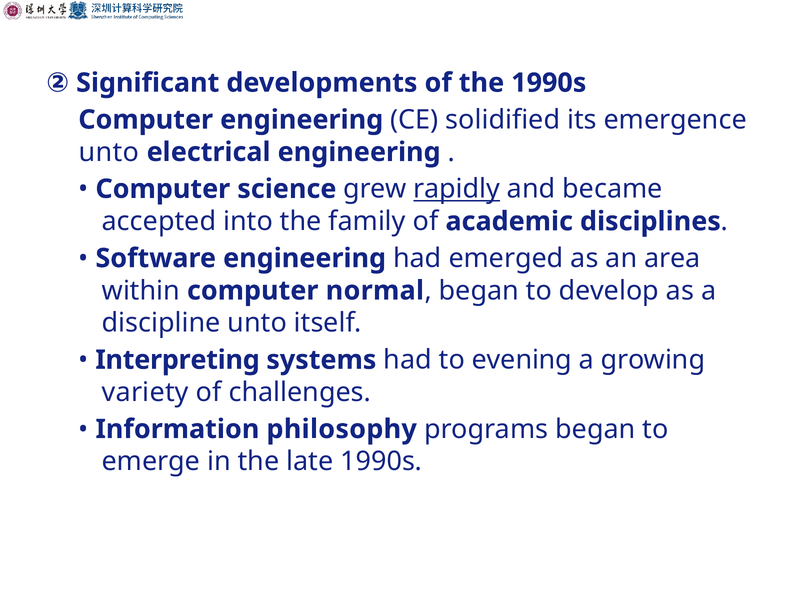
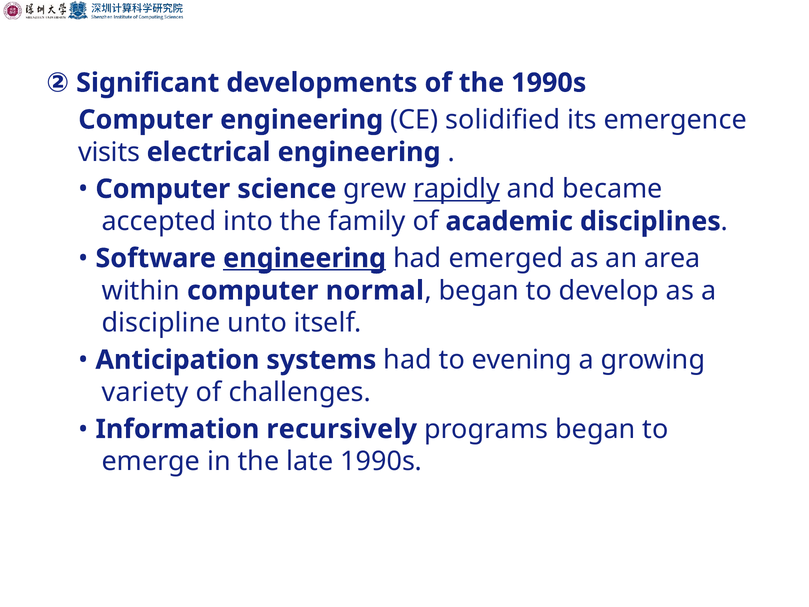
unto: unto -> visits (109, 152)
engineering underline: none -> present (305, 258)
Interpreting: Interpreting -> Anticipation (177, 360)
philosophy: philosophy -> recursively (342, 429)
